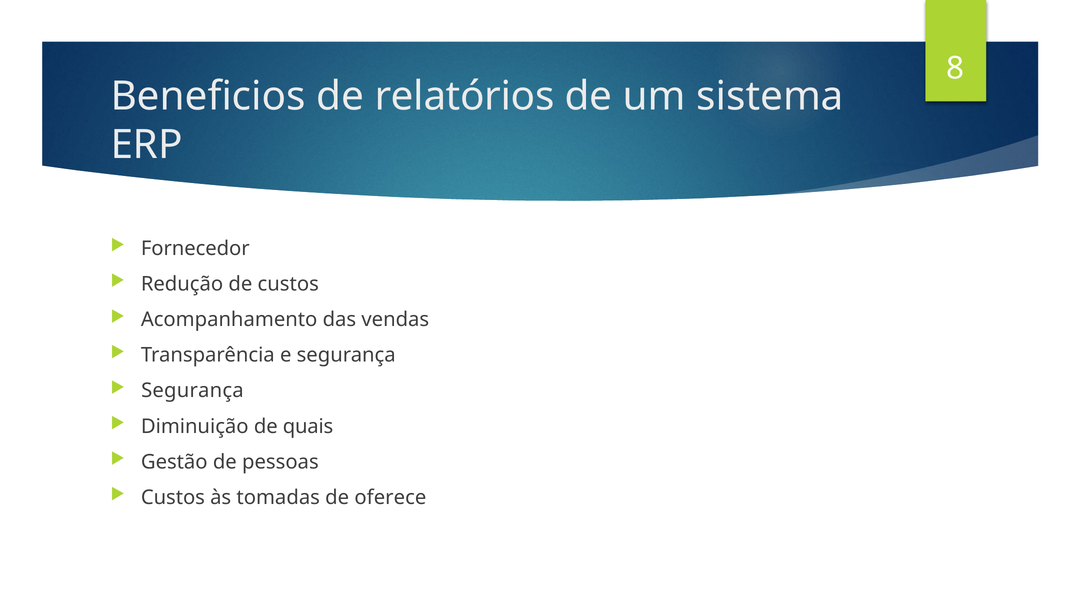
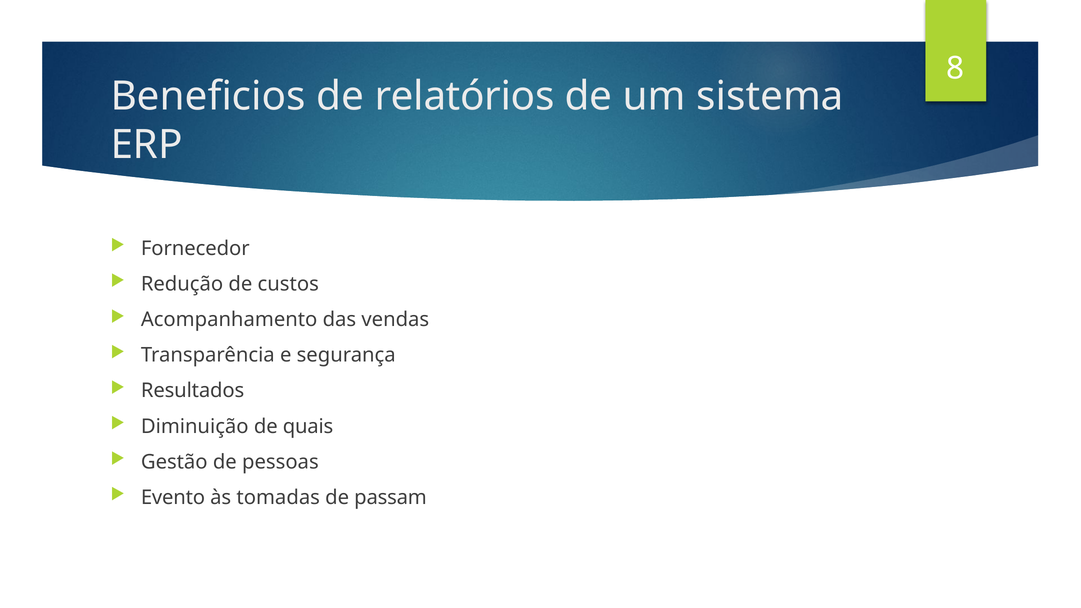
Segurança: Segurança -> Resultados (193, 391)
Custos: Custos -> Evento (173, 498)
oferece: oferece -> passam (391, 498)
